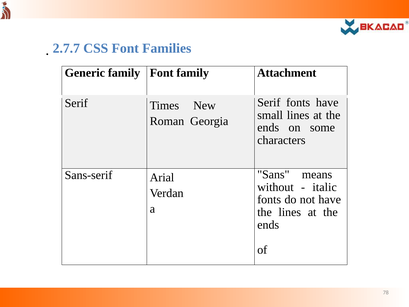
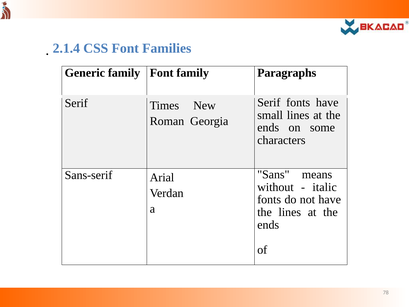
2.7.7: 2.7.7 -> 2.1.4 (66, 48)
Attachment: Attachment -> Paragraphs (287, 73)
